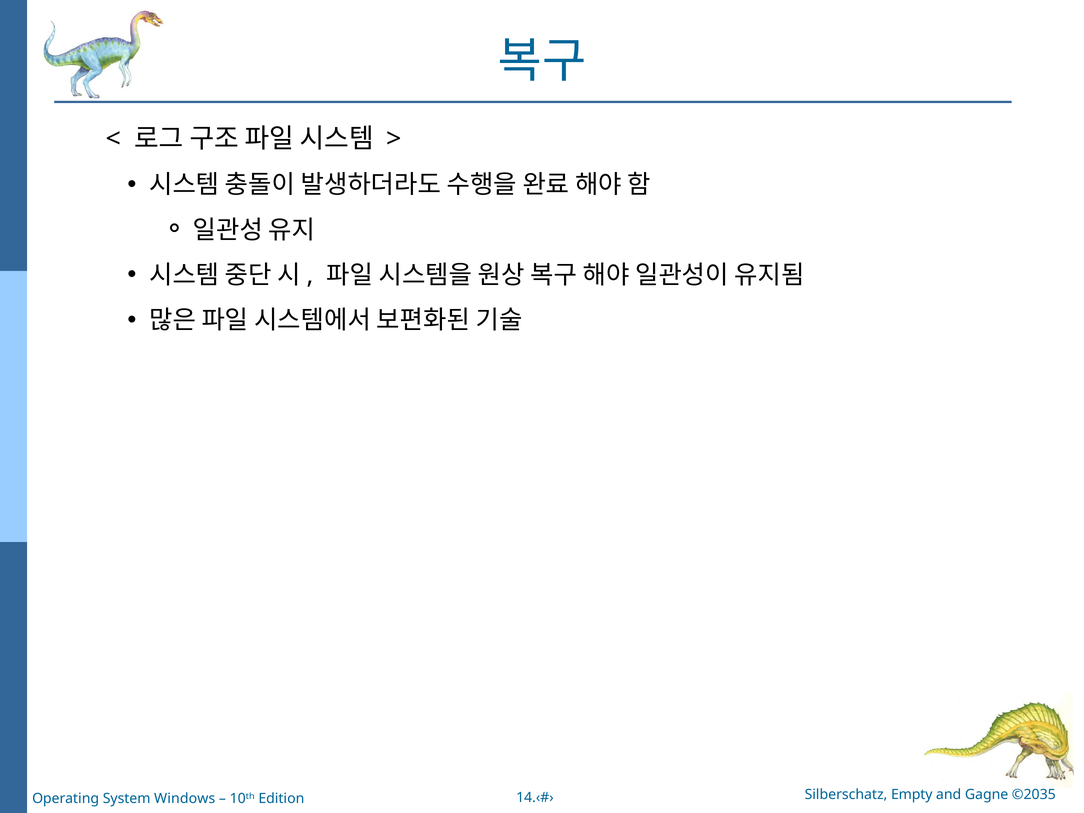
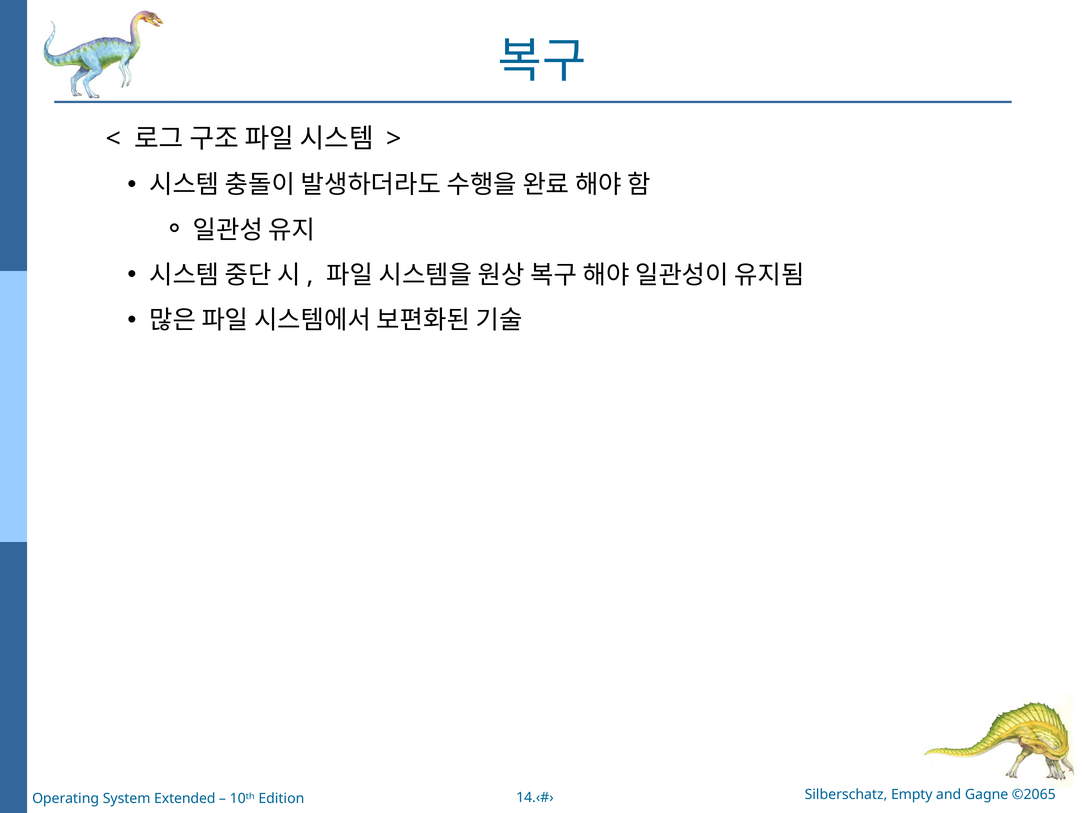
©2035: ©2035 -> ©2065 (1034, 794)
Windows: Windows -> Extended (185, 798)
